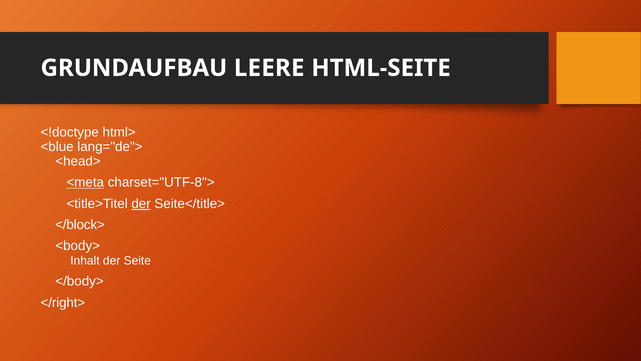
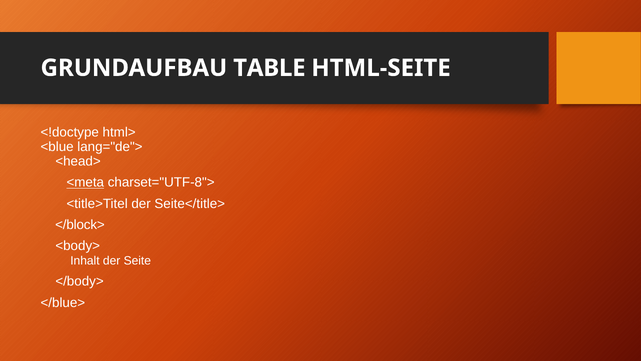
LEERE: LEERE -> TABLE (269, 68)
der underline: present -> none (141, 203)
</right>: </right> -> </blue> (63, 302)
